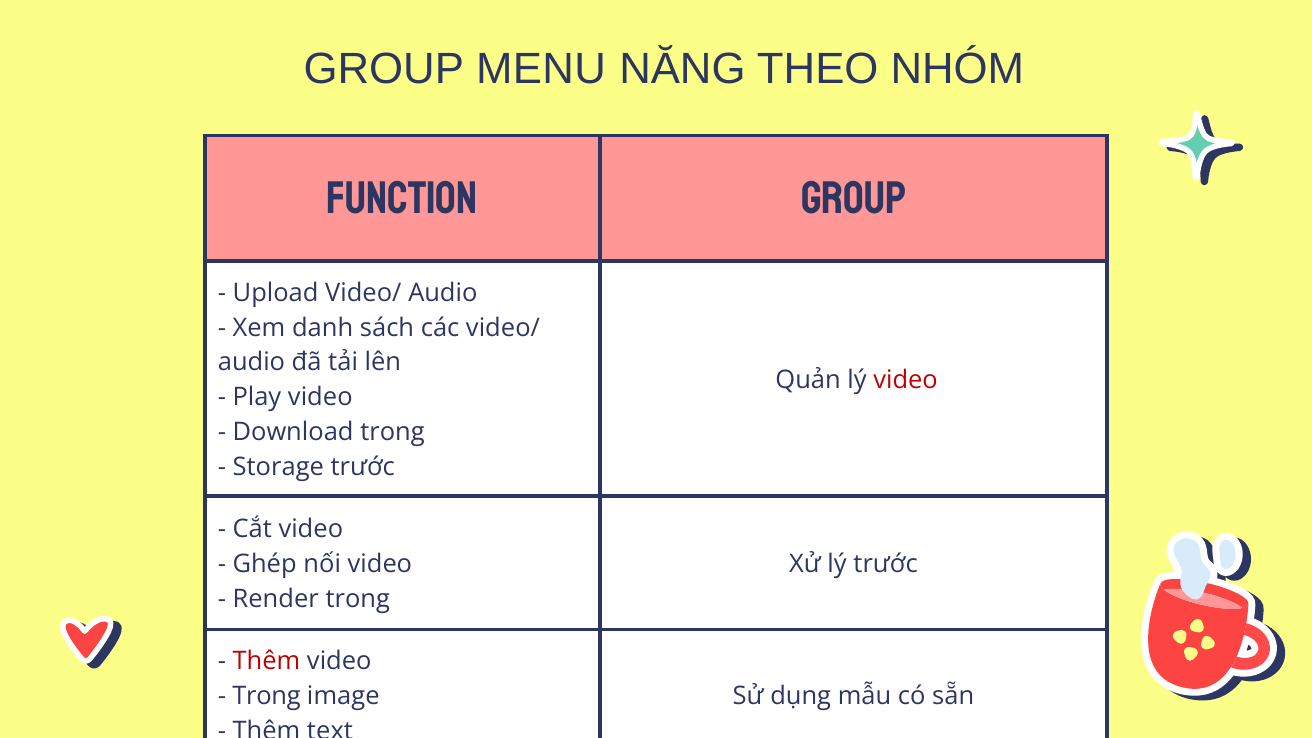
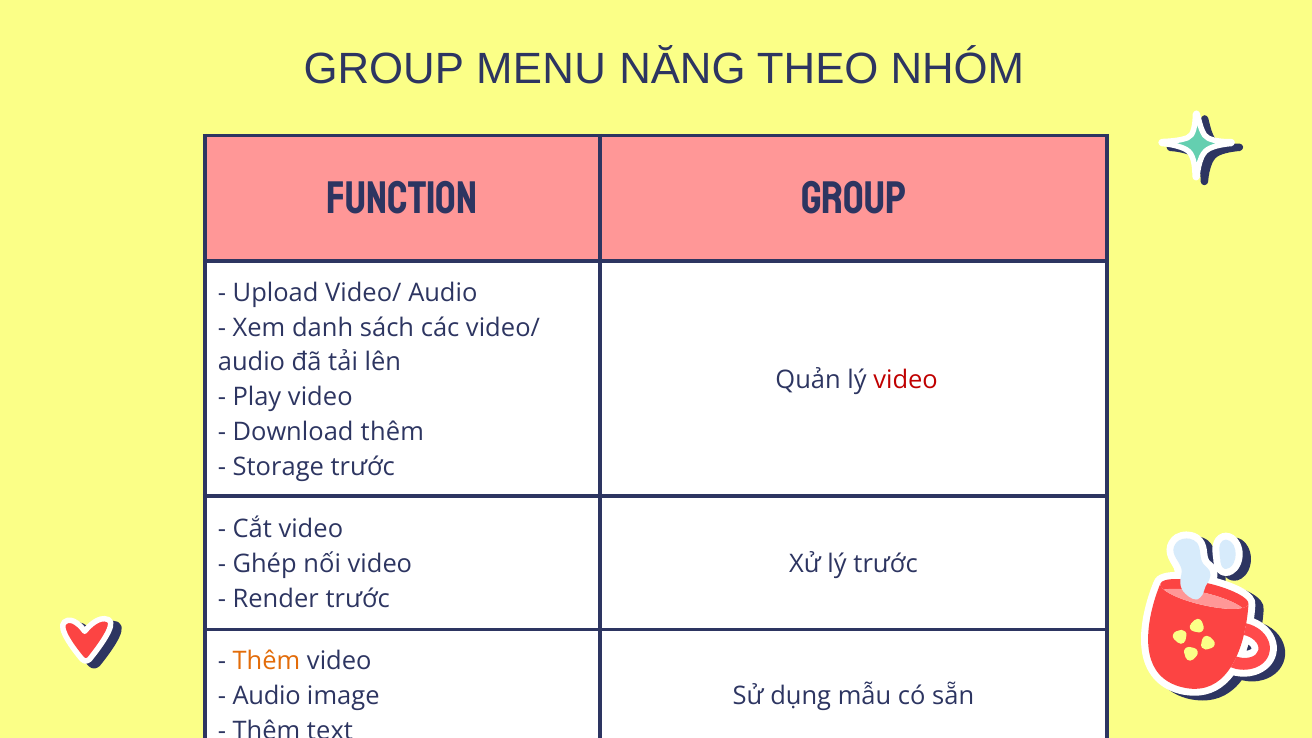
Download trong: trong -> thêm (392, 432)
Render trong: trong -> trước (358, 599)
Thêm colour: red -> orange (266, 662)
Trong: Trong -> Audio (267, 696)
